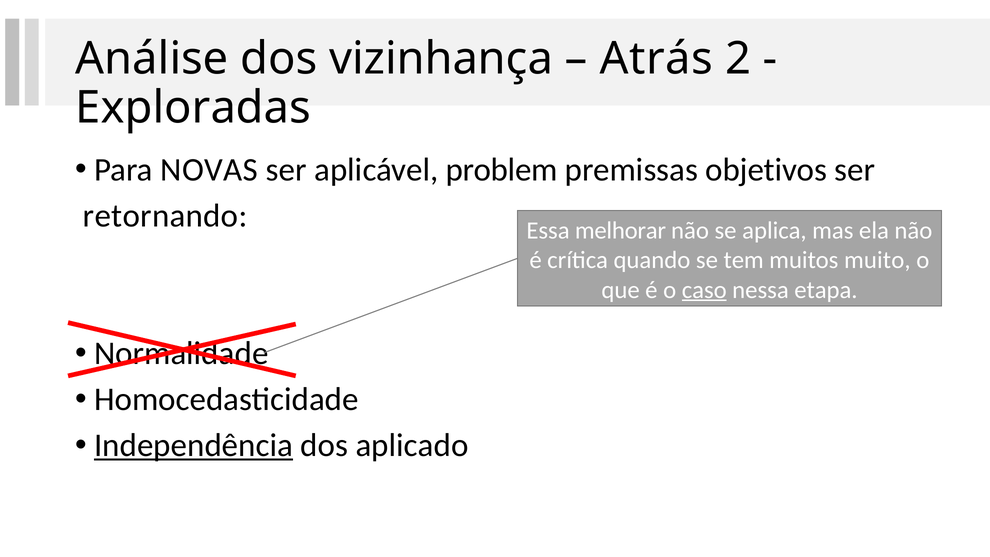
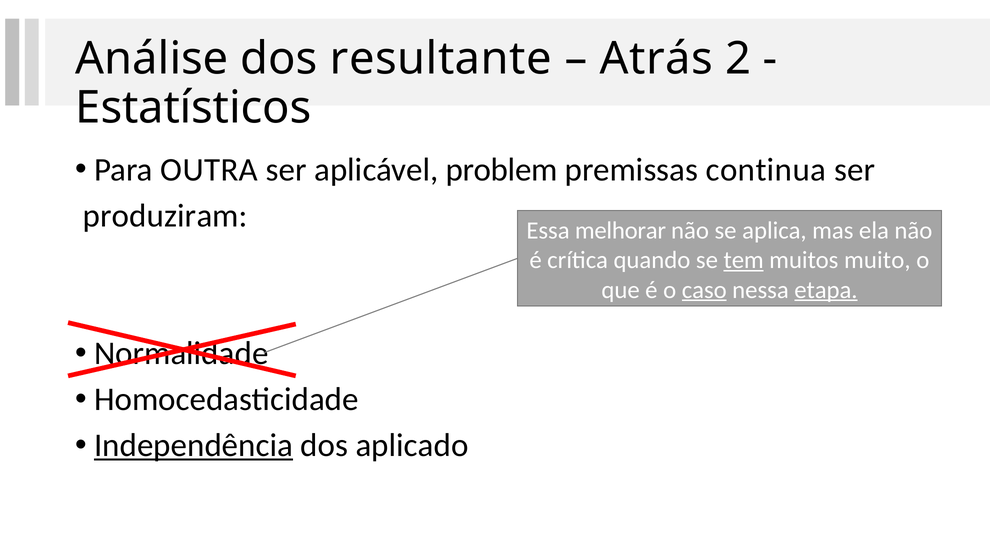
vizinhança: vizinhança -> resultante (441, 59)
Exploradas: Exploradas -> Estatísticos (193, 108)
NOVAS: NOVAS -> OUTRA (209, 170)
objetivos: objetivos -> continua (766, 170)
retornando: retornando -> produziram (165, 216)
tem underline: none -> present (744, 260)
etapa underline: none -> present (826, 290)
